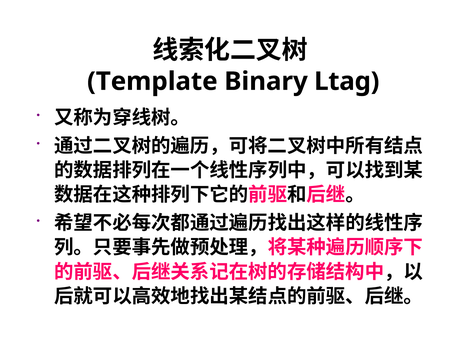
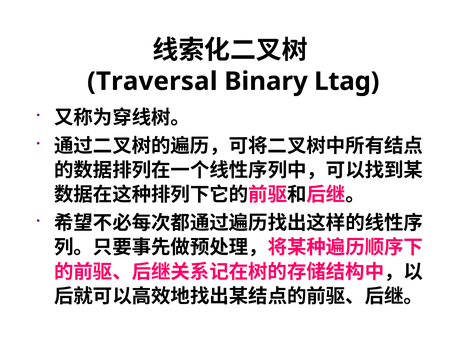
Template: Template -> Traversal (152, 81)
